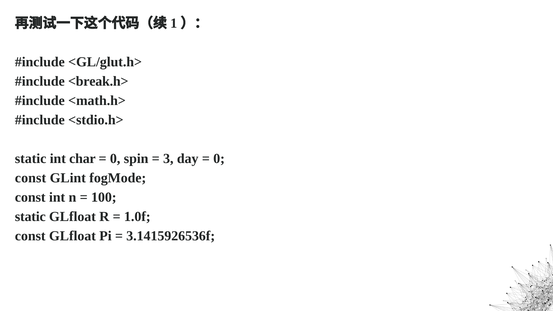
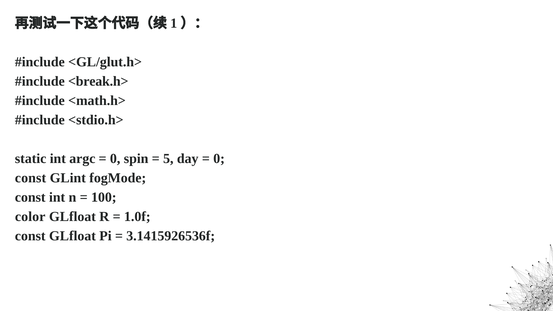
char: char -> argc (82, 159)
3: 3 -> 5 (168, 159)
static: static -> color (30, 217)
